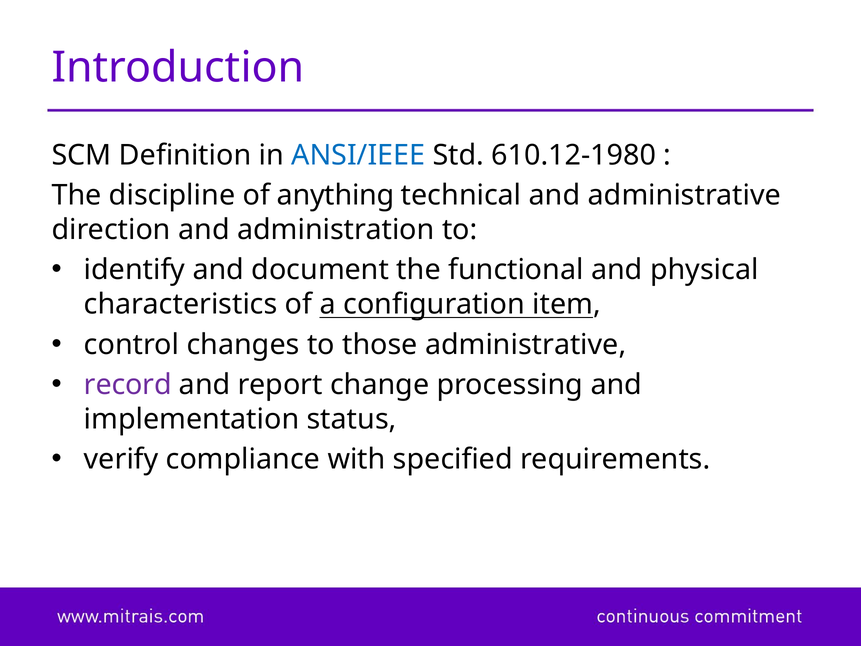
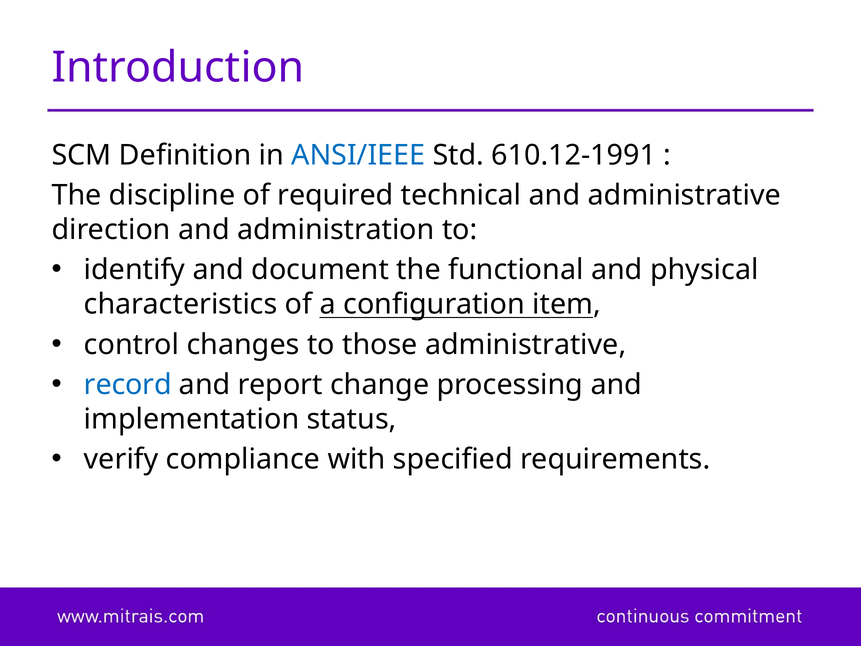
610.12-1980: 610.12-1980 -> 610.12-1991 (574, 155)
anything: anything -> required (335, 195)
record colour: purple -> blue (128, 385)
